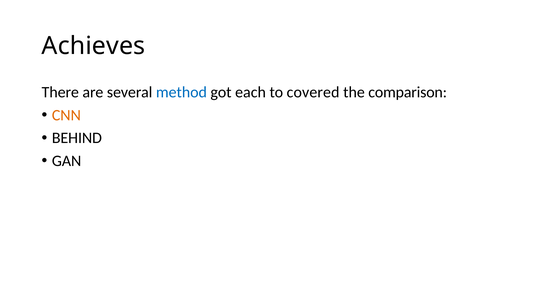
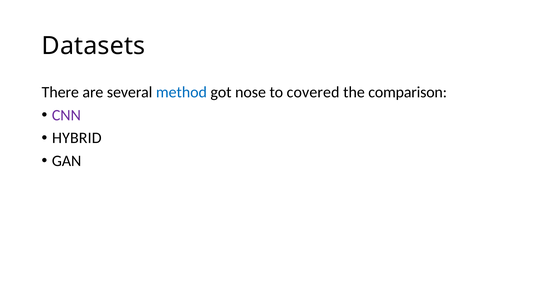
Achieves: Achieves -> Datasets (93, 46)
each: each -> nose (251, 92)
CNN colour: orange -> purple (66, 115)
BEHIND: BEHIND -> HYBRID (77, 138)
